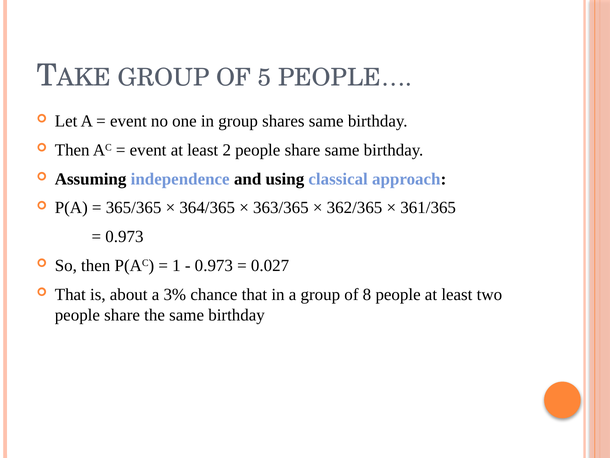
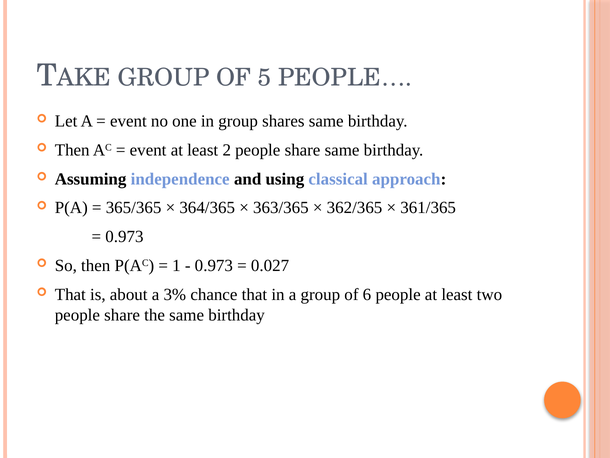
8: 8 -> 6 (367, 294)
